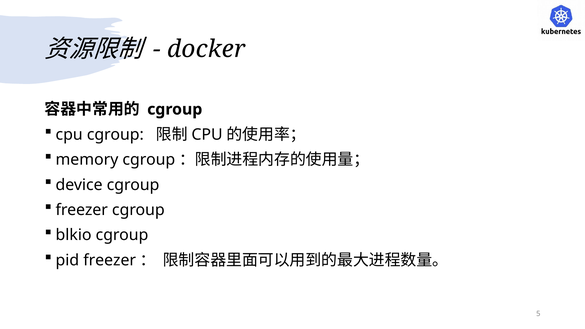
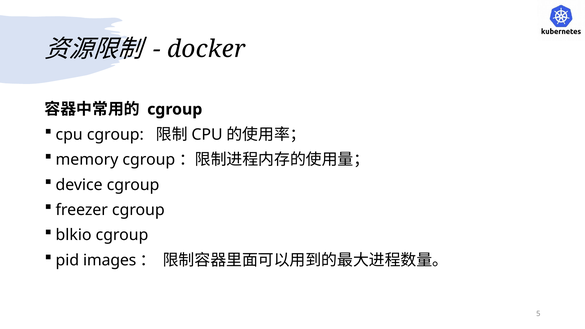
pid freezer: freezer -> images (110, 260)
